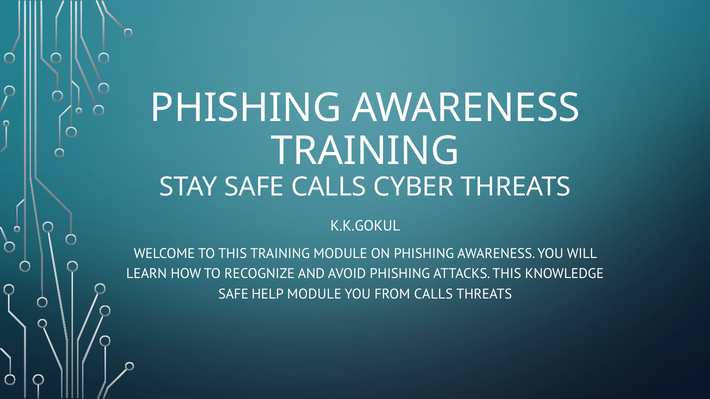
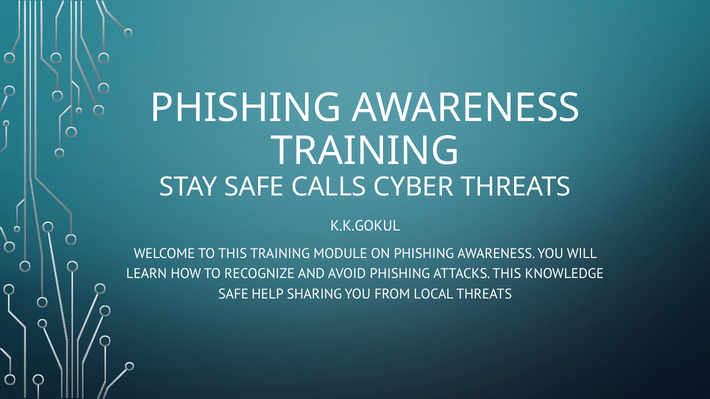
HELP MODULE: MODULE -> SHARING (314, 294)
FROM CALLS: CALLS -> LOCAL (434, 294)
